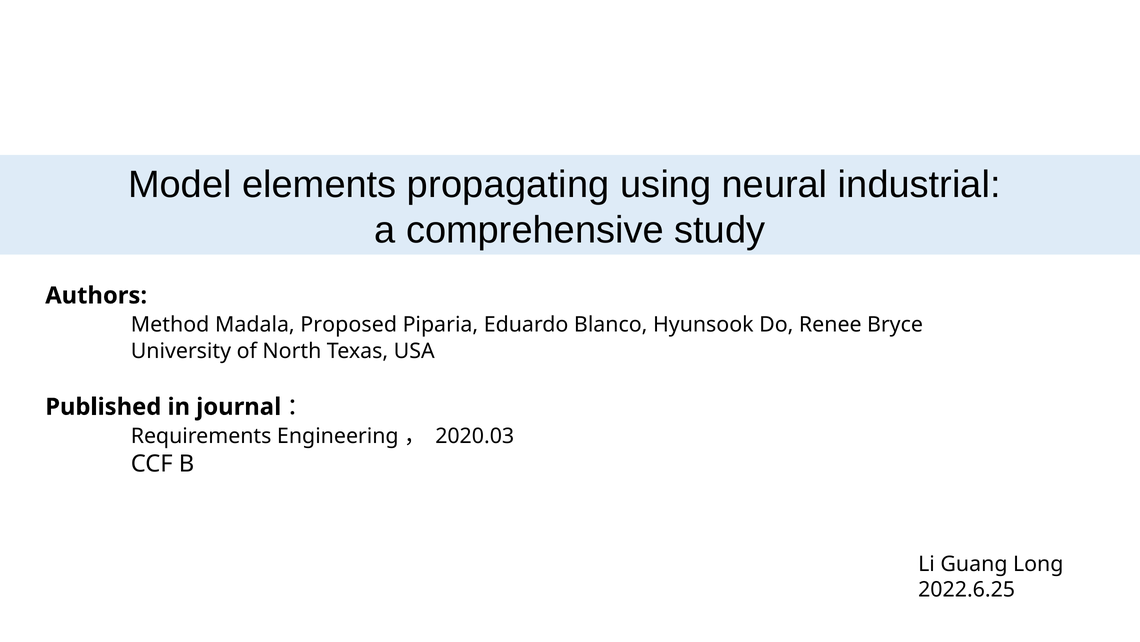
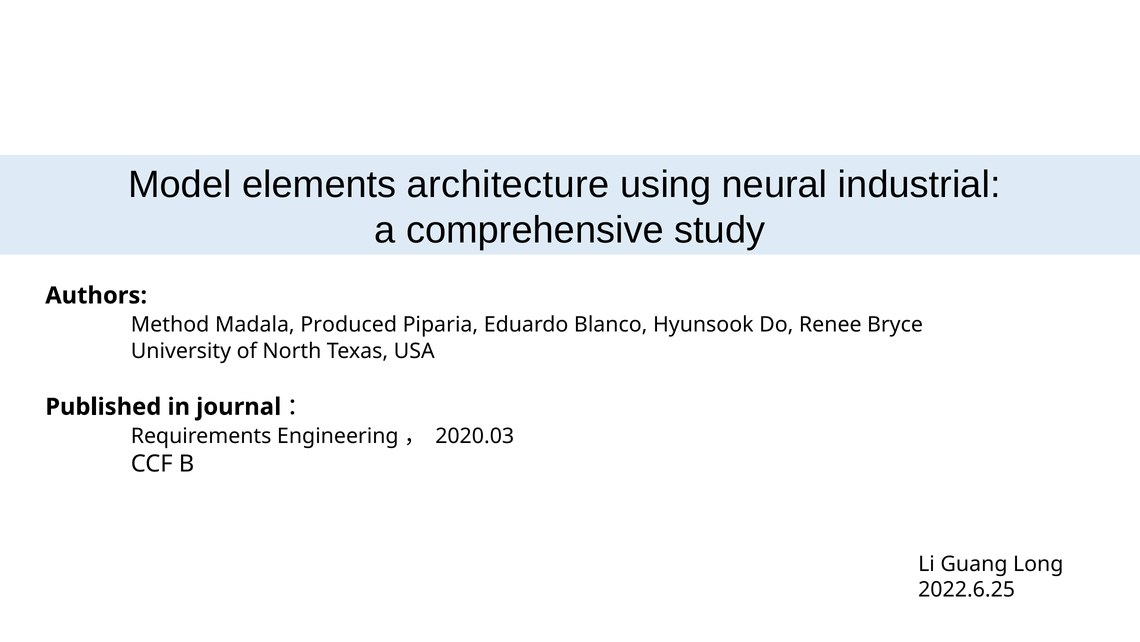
propagating: propagating -> architecture (508, 184)
Proposed: Proposed -> Produced (349, 325)
